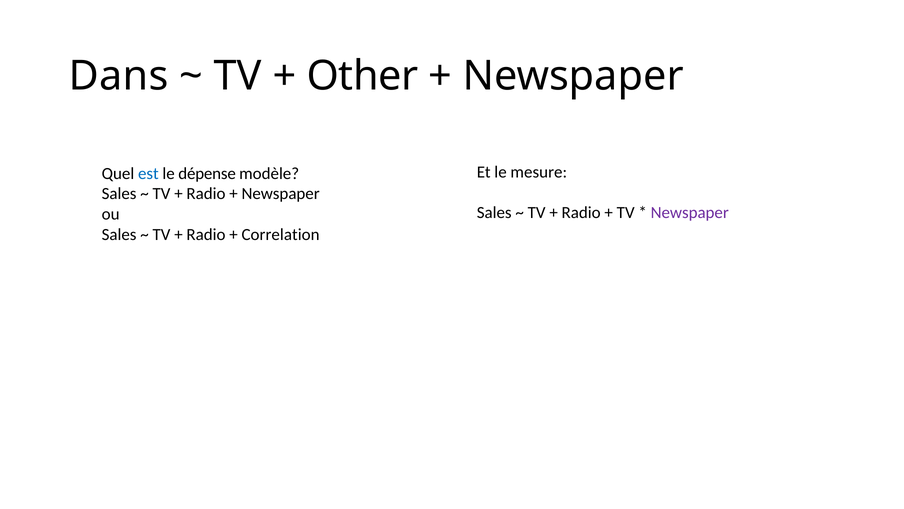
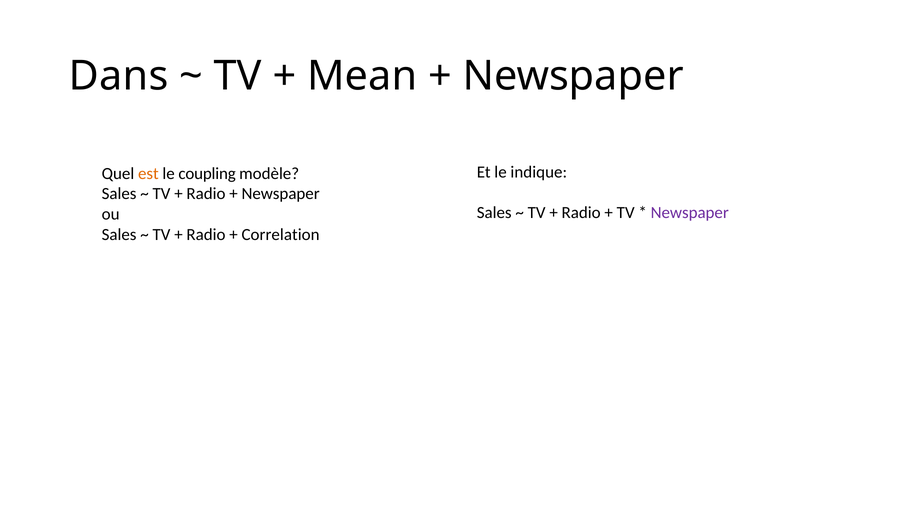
Other: Other -> Mean (362, 76)
mesure: mesure -> indique (539, 172)
est colour: blue -> orange (148, 173)
dépense: dépense -> coupling (207, 173)
